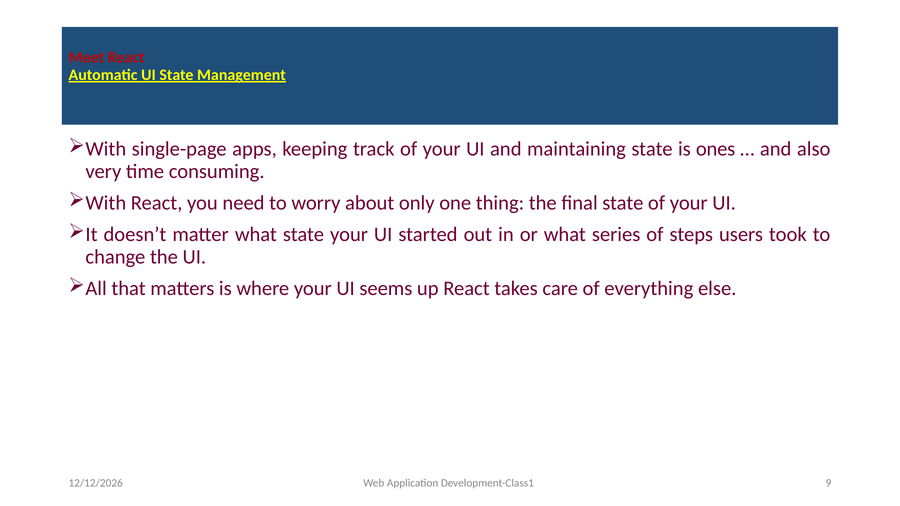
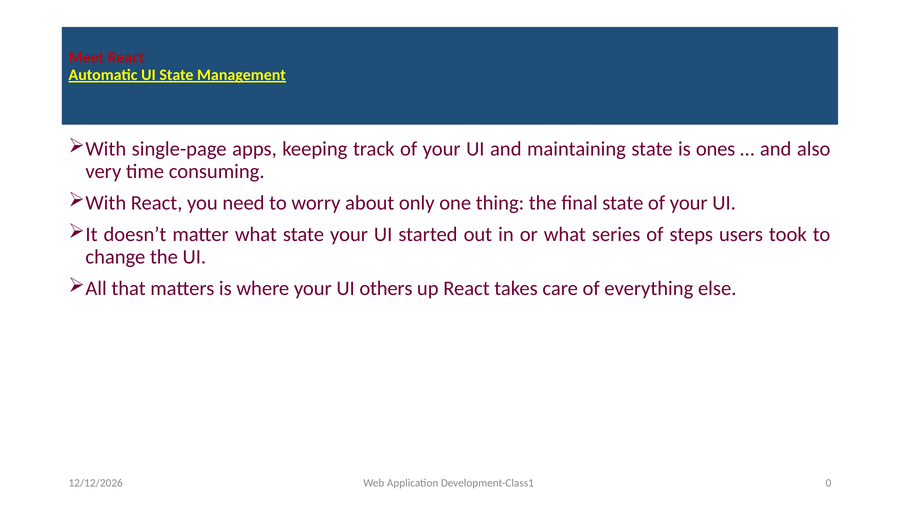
seems: seems -> others (386, 288)
9: 9 -> 0 (829, 483)
